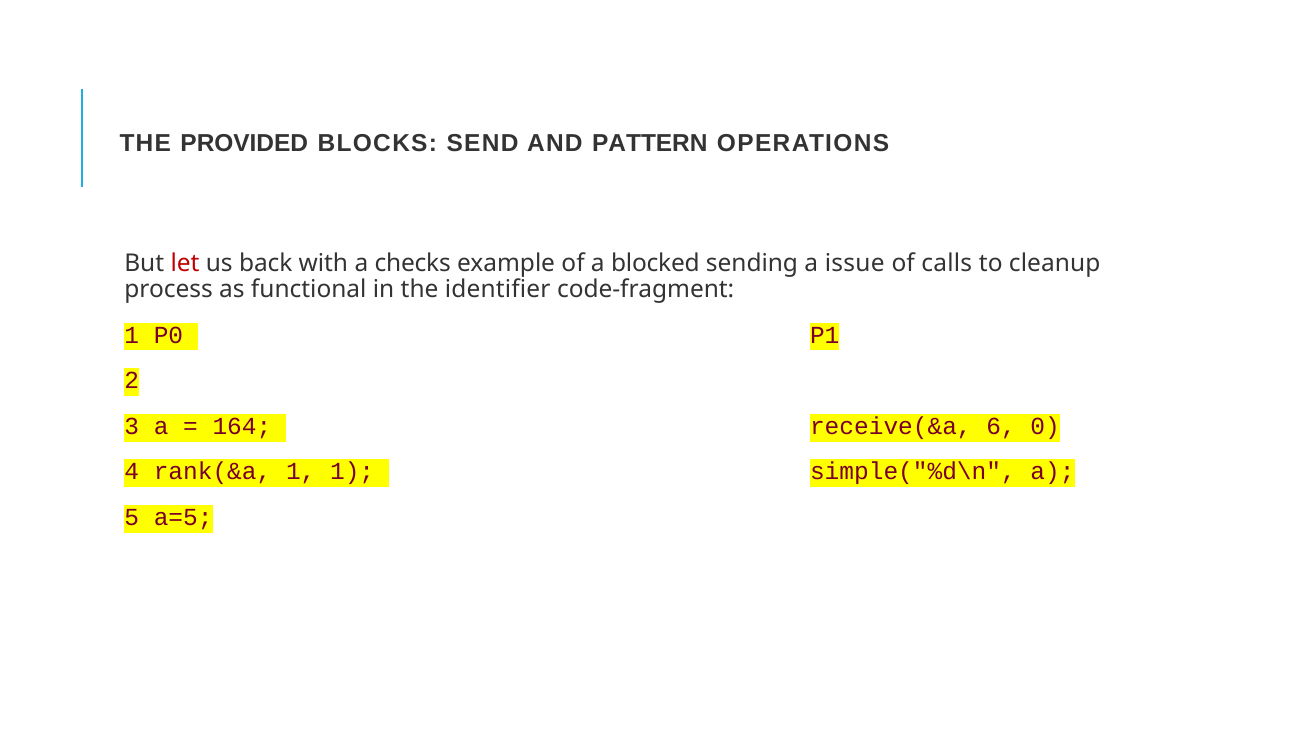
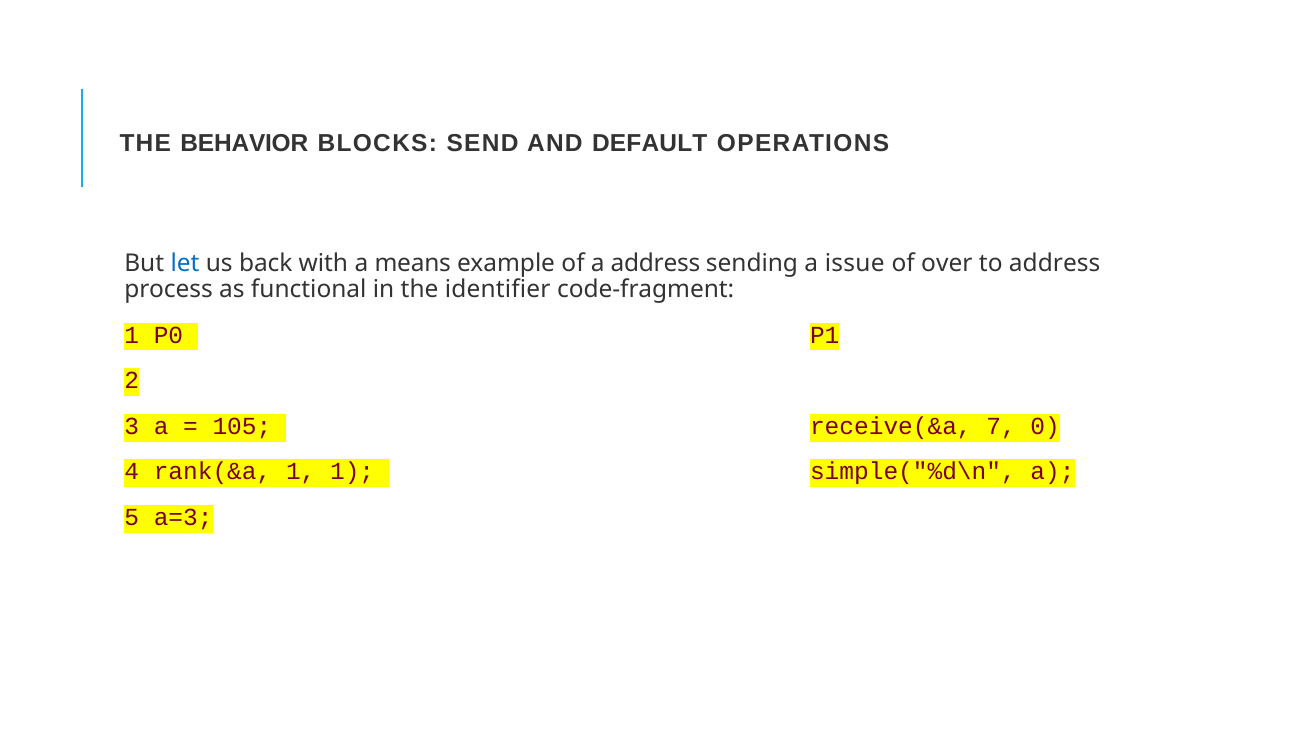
PROVIDED: PROVIDED -> BEHAVIOR (244, 143)
PATTERN: PATTERN -> DEFAULT (650, 143)
let colour: red -> blue (185, 263)
checks: checks -> means (413, 263)
a blocked: blocked -> address (655, 263)
calls: calls -> over (947, 263)
to cleanup: cleanup -> address (1055, 263)
164: 164 -> 105 (242, 426)
6: 6 -> 7 (1001, 426)
a=5: a=5 -> a=3 (183, 517)
